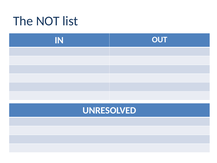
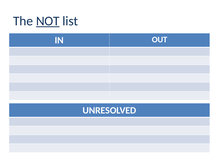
NOT underline: none -> present (48, 21)
